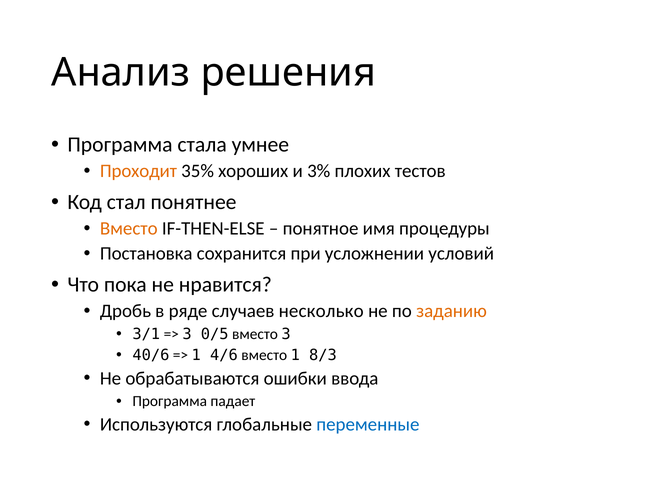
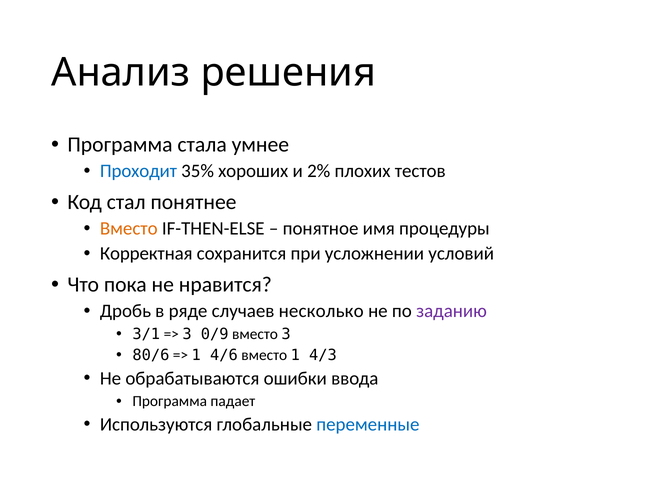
Проходит colour: orange -> blue (138, 171)
3%: 3% -> 2% (319, 171)
Постановка: Постановка -> Корректная (146, 253)
заданию colour: orange -> purple (452, 311)
0/5: 0/5 -> 0/9 (215, 334)
40/6: 40/6 -> 80/6 (151, 355)
8/3: 8/3 -> 4/3 (323, 355)
